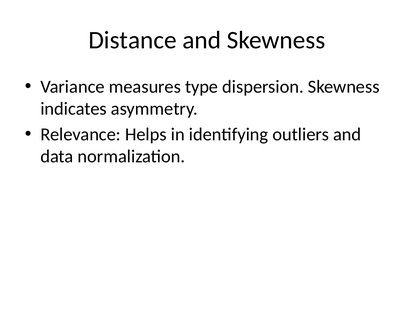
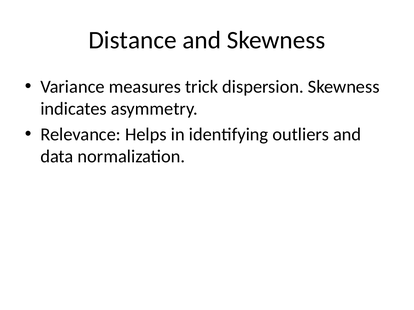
type: type -> trick (202, 87)
